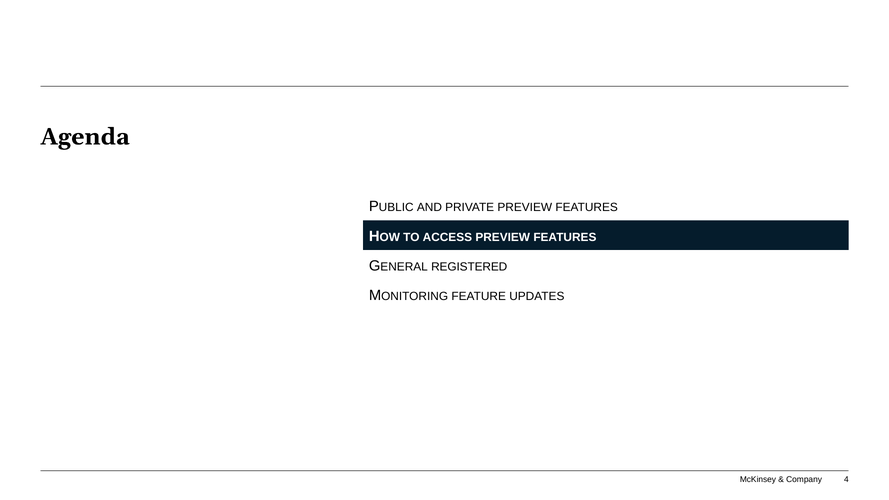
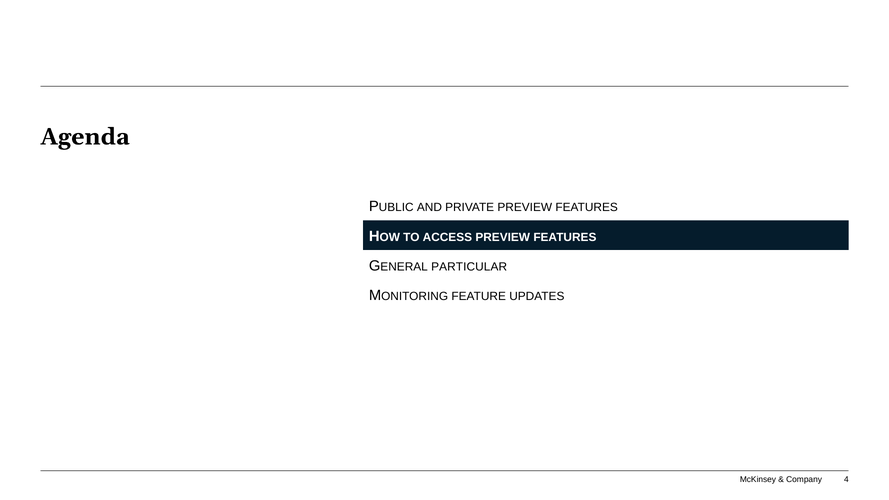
REGISTERED: REGISTERED -> PARTICULAR (469, 267)
